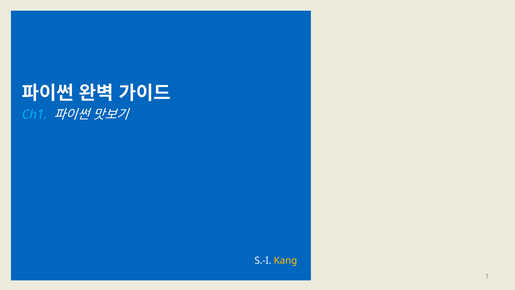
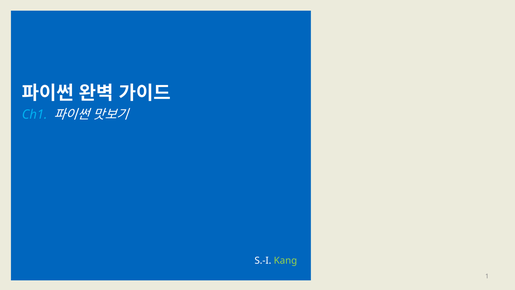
Kang colour: yellow -> light green (285, 260)
